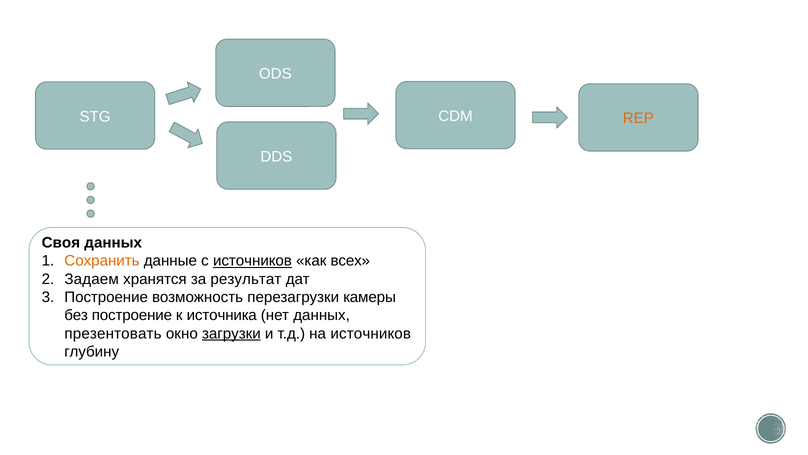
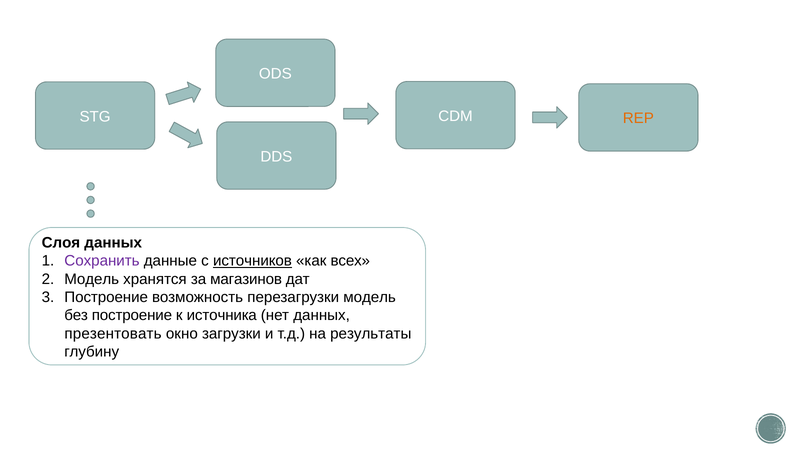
Своя: Своя -> Слоя (61, 242)
Сохранить colour: orange -> purple (102, 261)
Задаем: Задаем -> Модель (92, 279)
результат: результат -> магазинов (246, 279)
перезагрузки камеры: камеры -> модель (370, 297)
загрузки underline: present -> none (231, 333)
на источников: источников -> результаты (371, 333)
